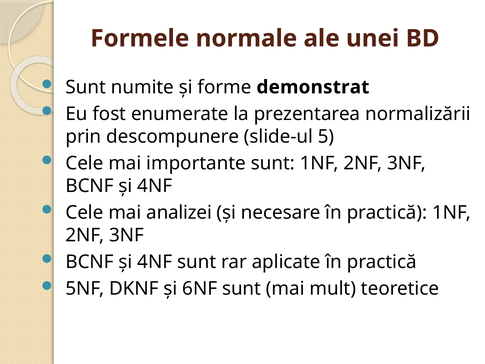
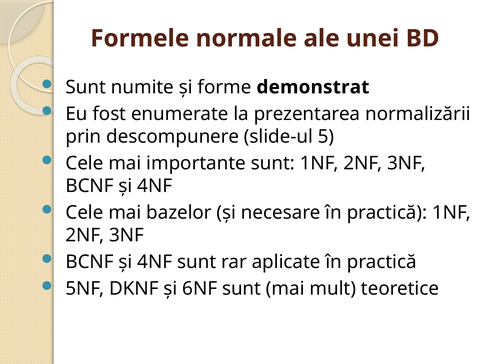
analizei: analizei -> bazelor (179, 212)
